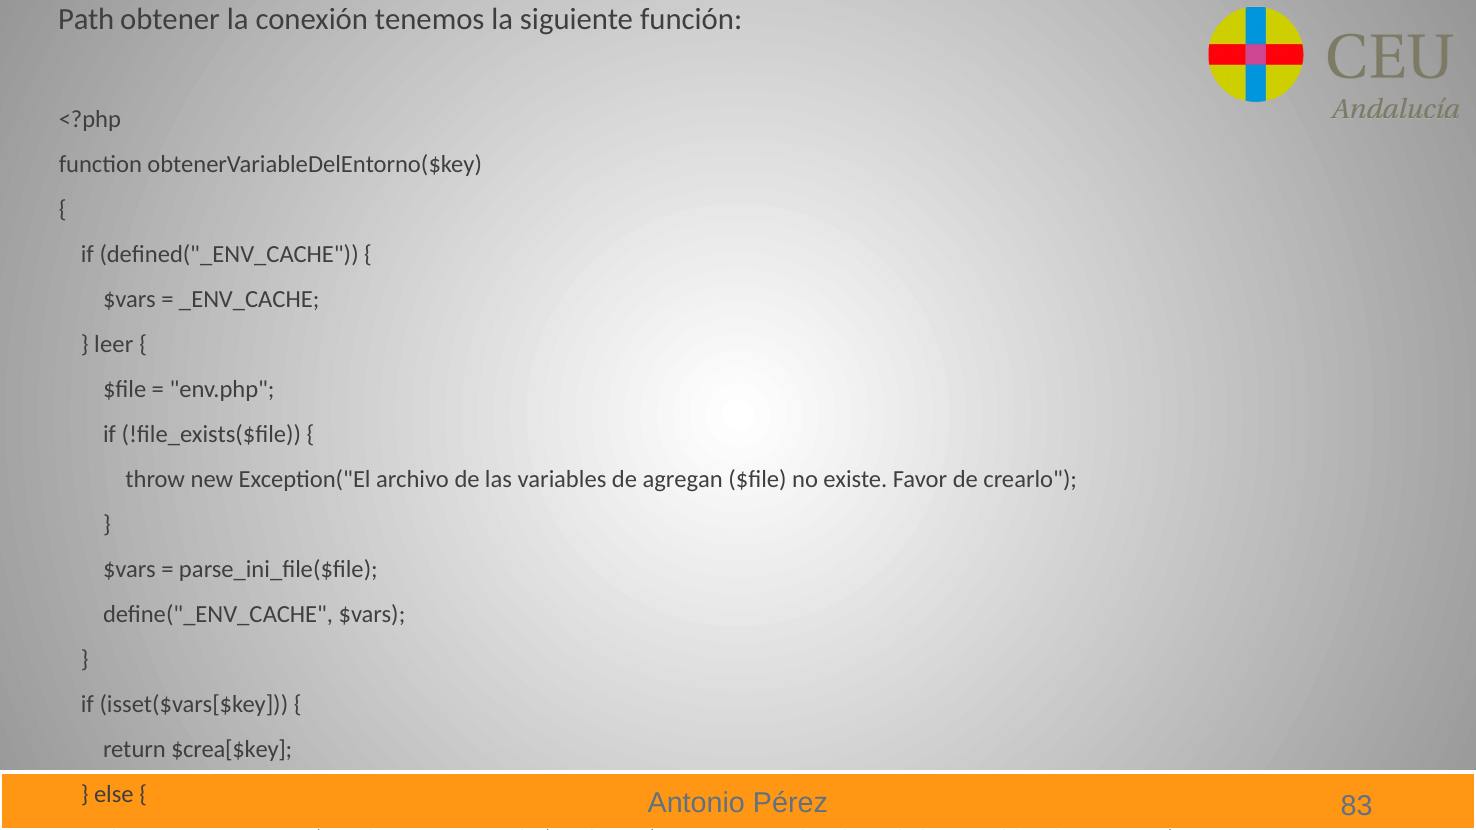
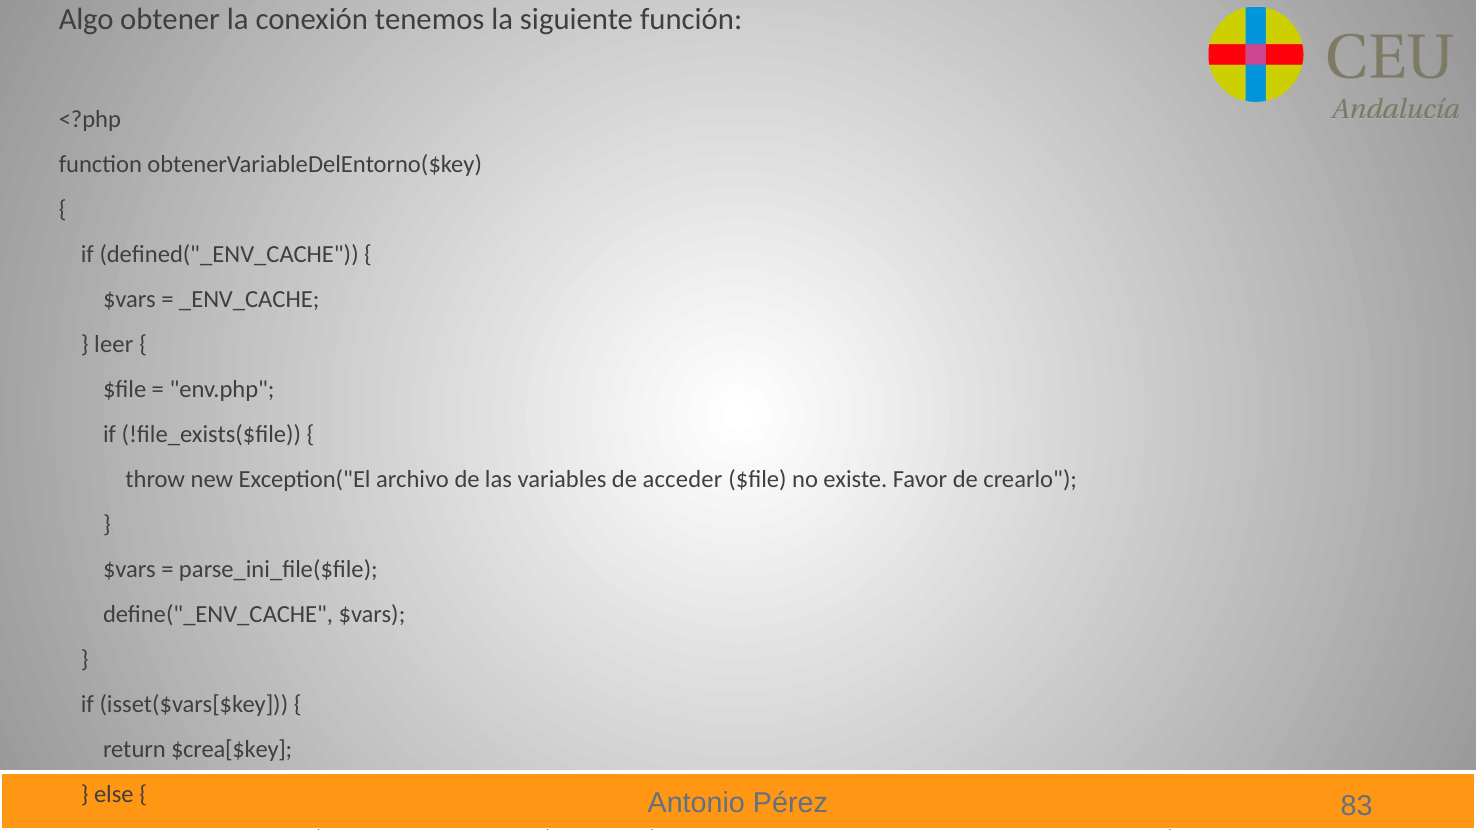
Path: Path -> Algo (86, 19)
agregan: agregan -> acceder (683, 480)
